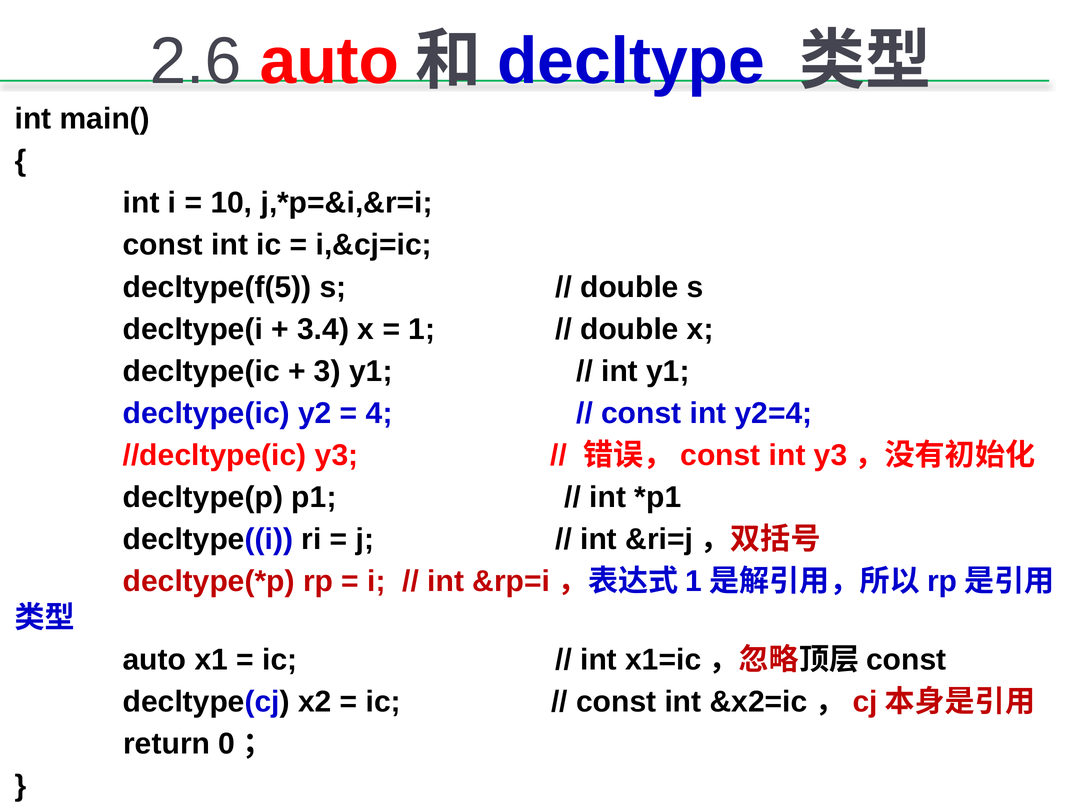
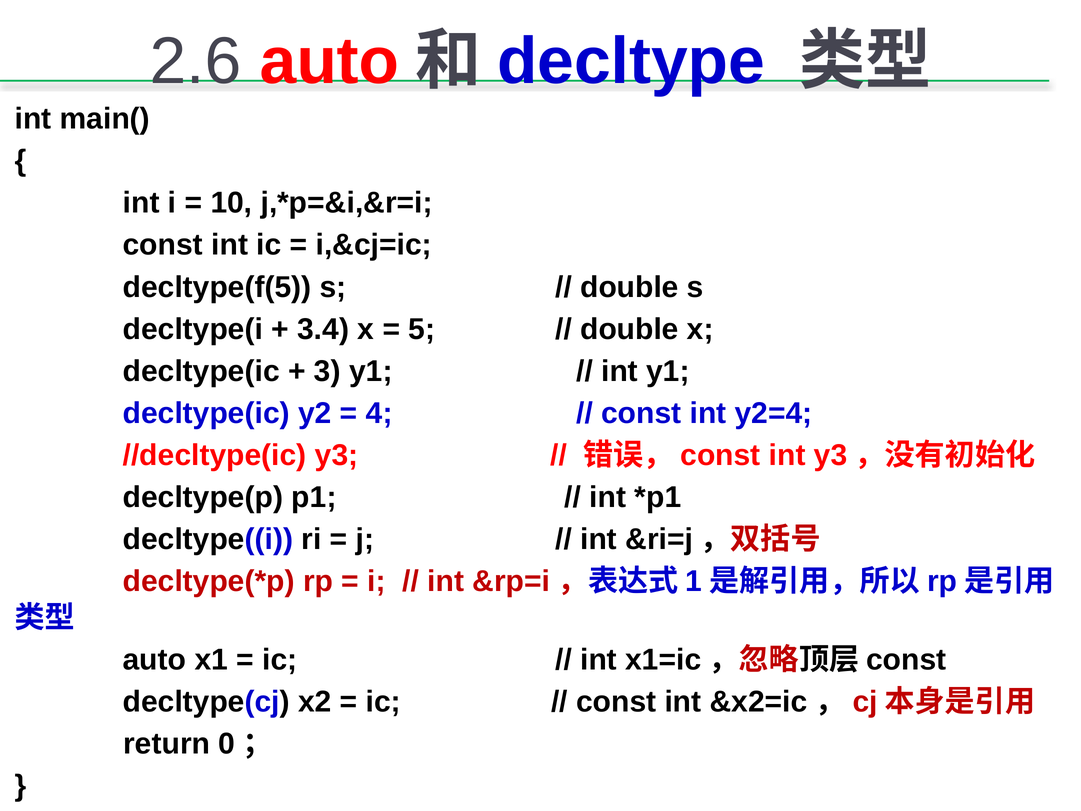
1: 1 -> 5 (422, 329)
